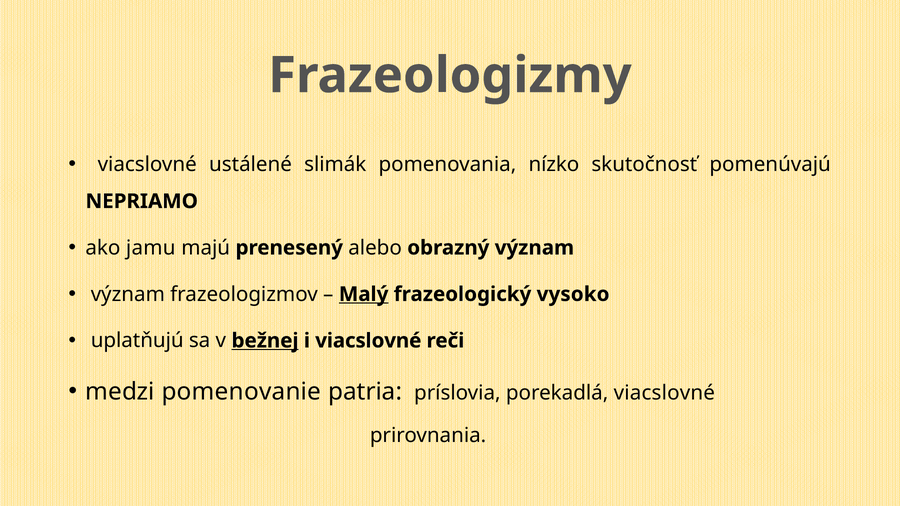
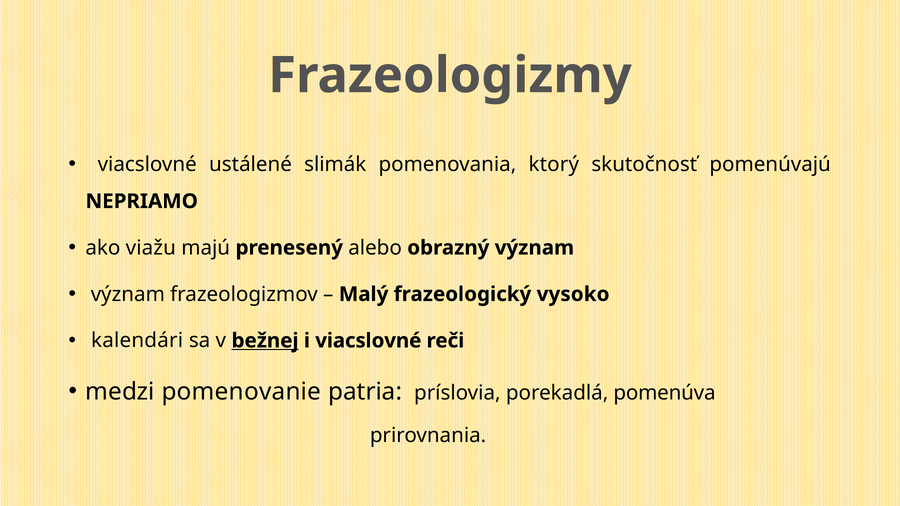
nízko: nízko -> ktorý (554, 164)
jamu: jamu -> viažu (151, 248)
Malý underline: present -> none (364, 294)
uplatňujú: uplatňujú -> kalendári (137, 341)
porekadlá viacslovné: viacslovné -> pomenúva (665, 393)
